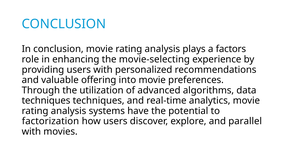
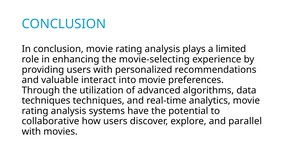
factors: factors -> limited (231, 49)
offering: offering -> interact (99, 80)
factorization: factorization -> collaborative (51, 121)
